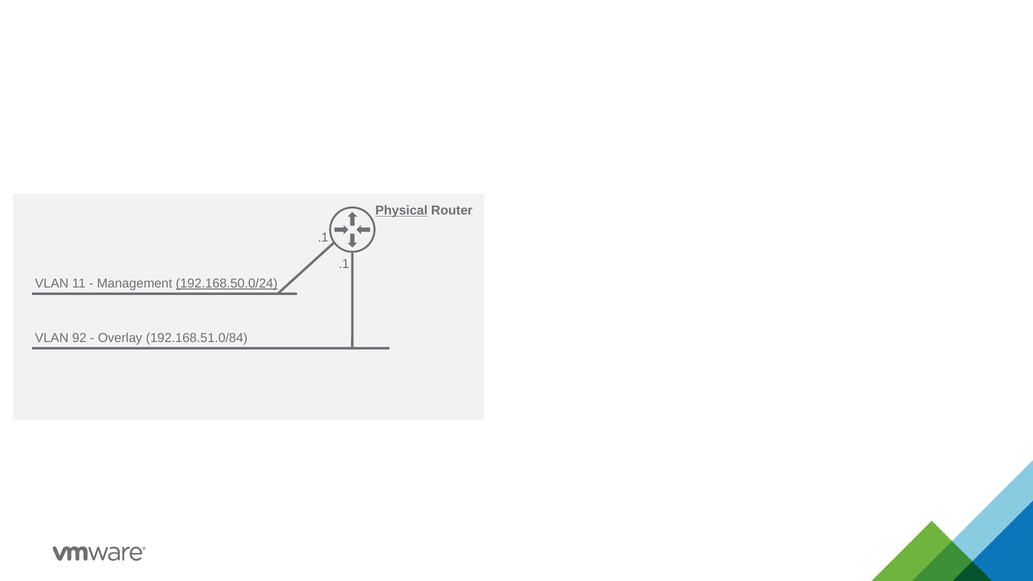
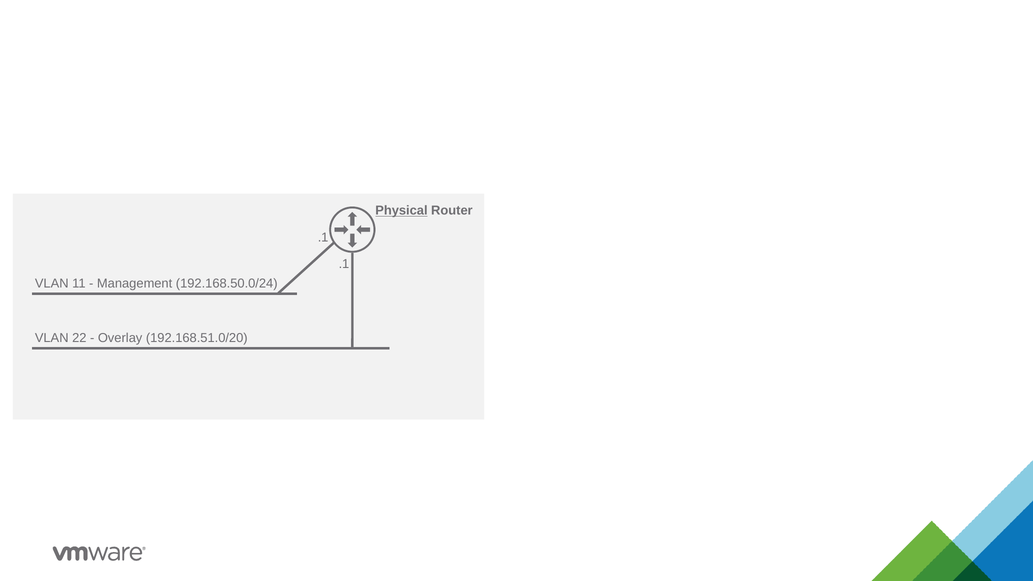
192.168.50.0/24 underline: present -> none (227, 284)
92: 92 -> 22 (79, 338)
192.168.51.0/84: 192.168.51.0/84 -> 192.168.51.0/20 (197, 338)
